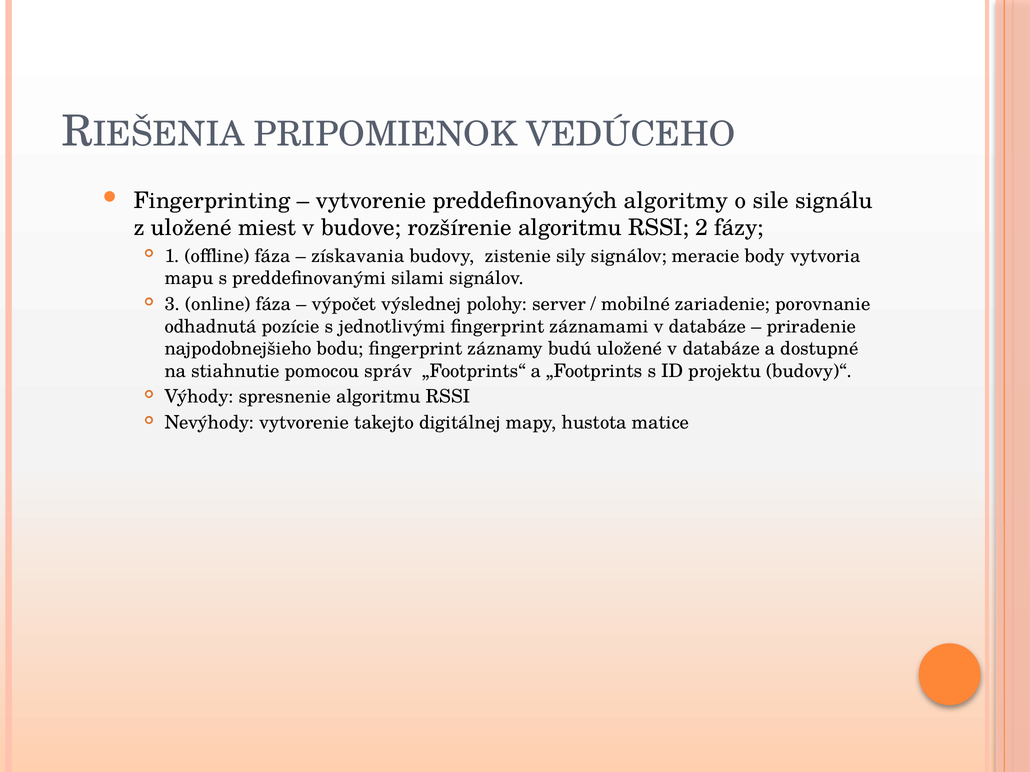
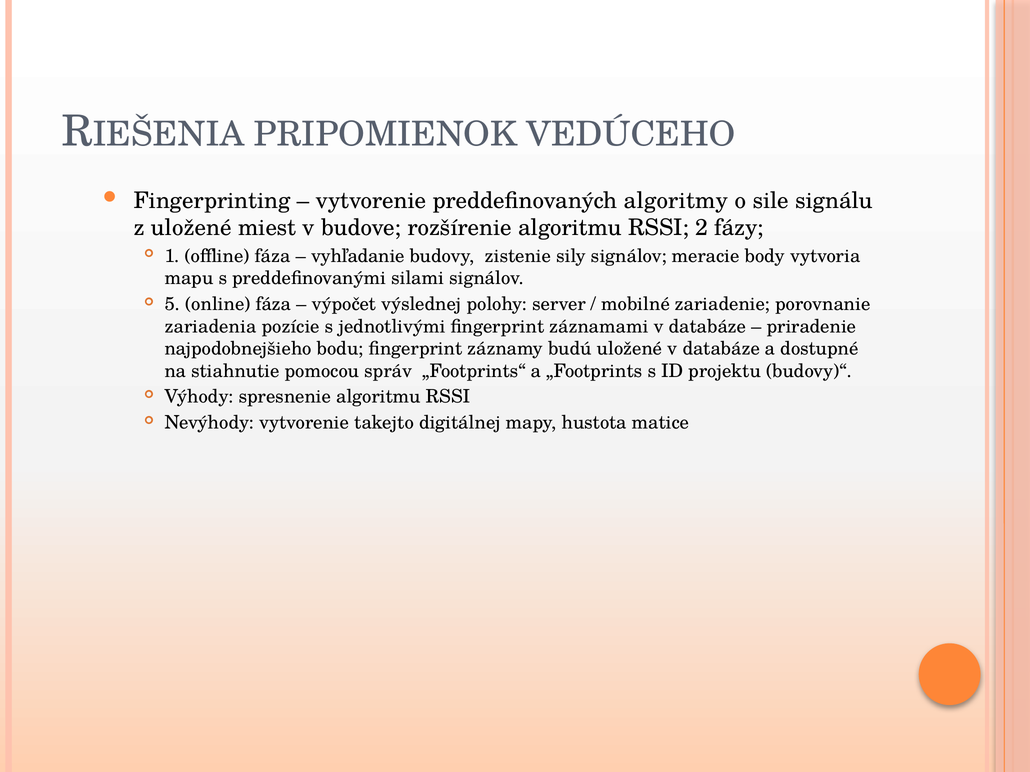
získavania: získavania -> vyhľadanie (358, 256)
3: 3 -> 5 (172, 304)
odhadnutá: odhadnutá -> zariadenia (211, 327)
